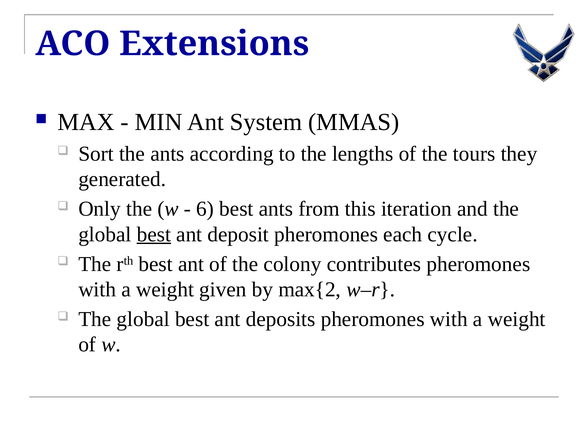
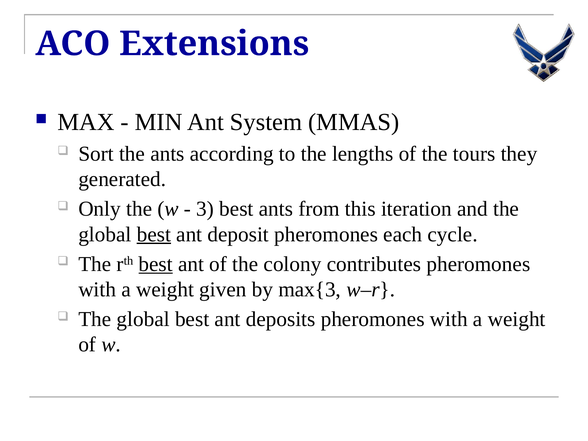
6: 6 -> 3 (205, 209)
best underline: none -> present (156, 264)
max{2: max{2 -> max{3 (310, 289)
